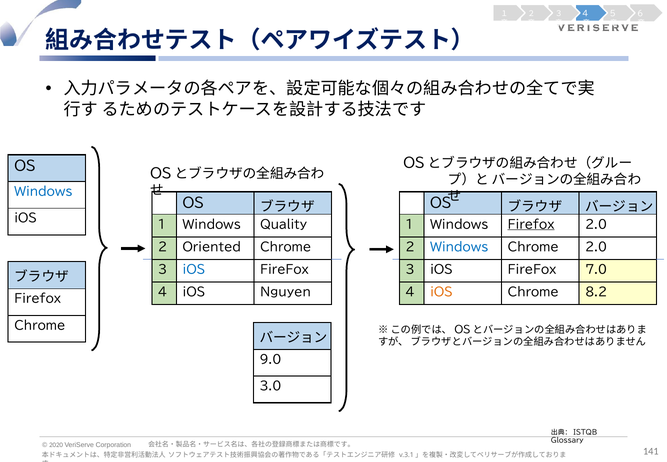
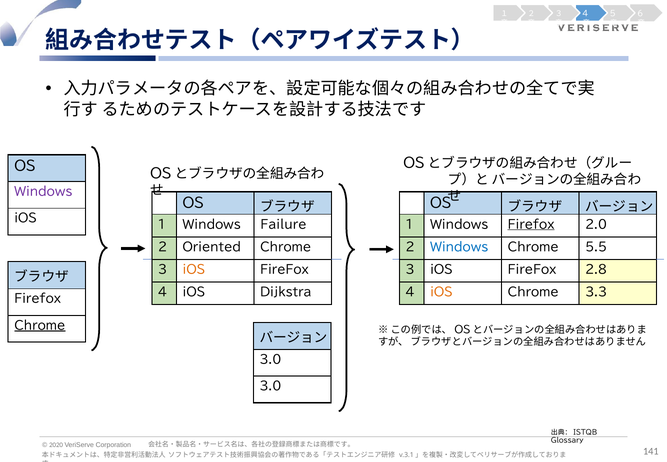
Windows colour: blue -> purple (43, 192)
Quality: Quality -> Failure (283, 225)
Chrome 2.0: 2.0 -> 5.5 (596, 247)
iOS colour: blue -> orange (194, 270)
7.0: 7.0 -> 2.8 (596, 270)
Nguyen: Nguyen -> Dijkstra (286, 292)
8.2: 8.2 -> 3.3 (596, 292)
Chrome underline: none -> present (40, 326)
9.0: 9.0 -> 3.0 (270, 360)
